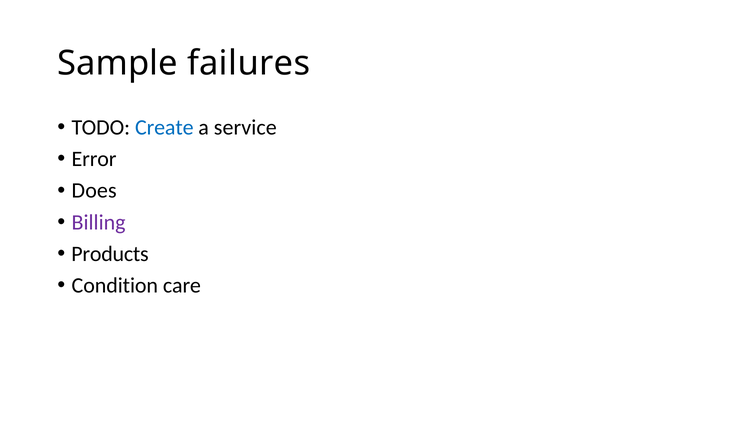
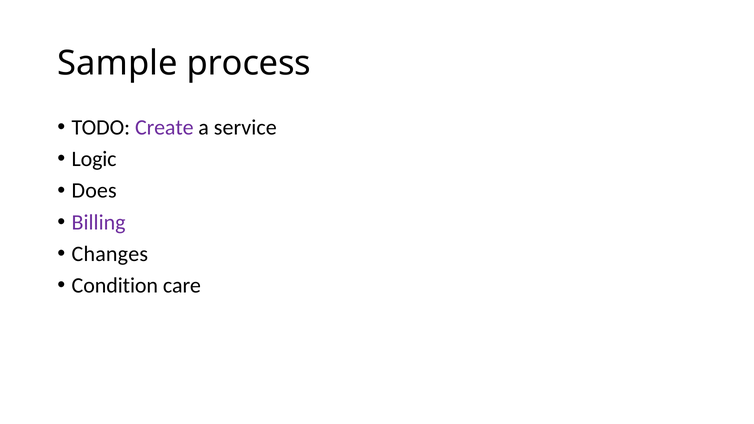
failures: failures -> process (249, 63)
Create colour: blue -> purple (164, 127)
Error: Error -> Logic (94, 159)
Products: Products -> Changes (110, 254)
